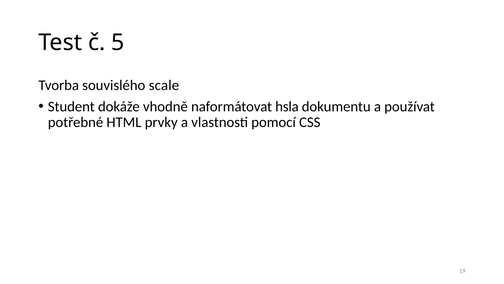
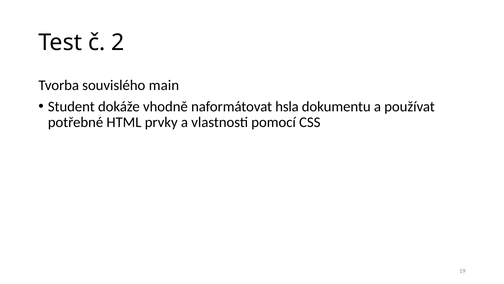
5: 5 -> 2 (118, 42)
scale: scale -> main (164, 85)
